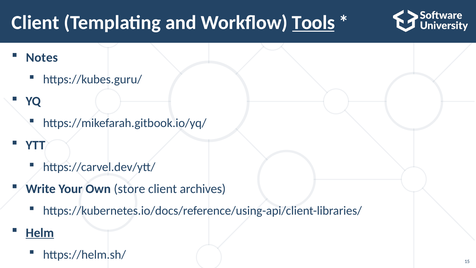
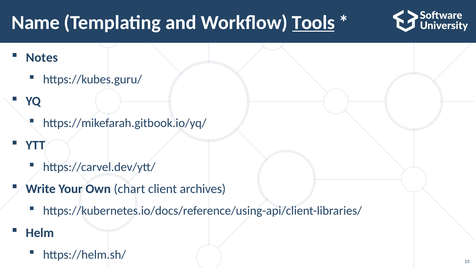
Client: Client -> Name (36, 23)
store: store -> chart (129, 189)
Helm underline: present -> none (40, 233)
